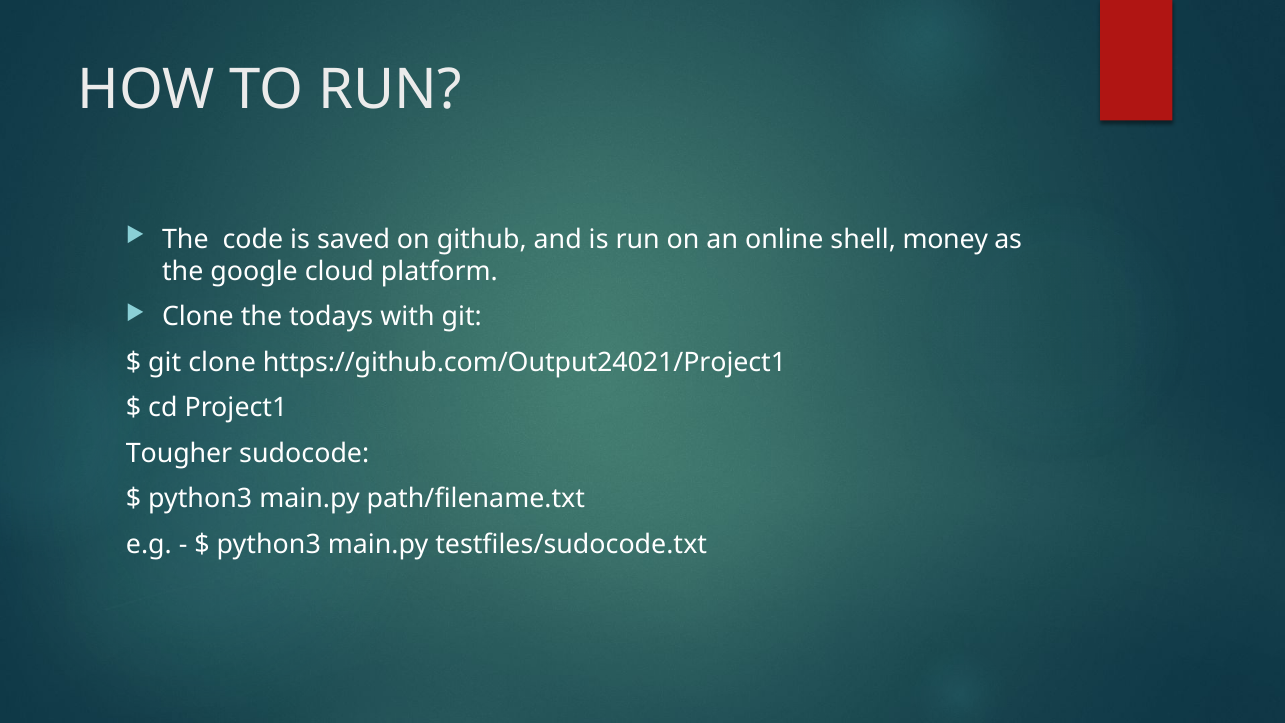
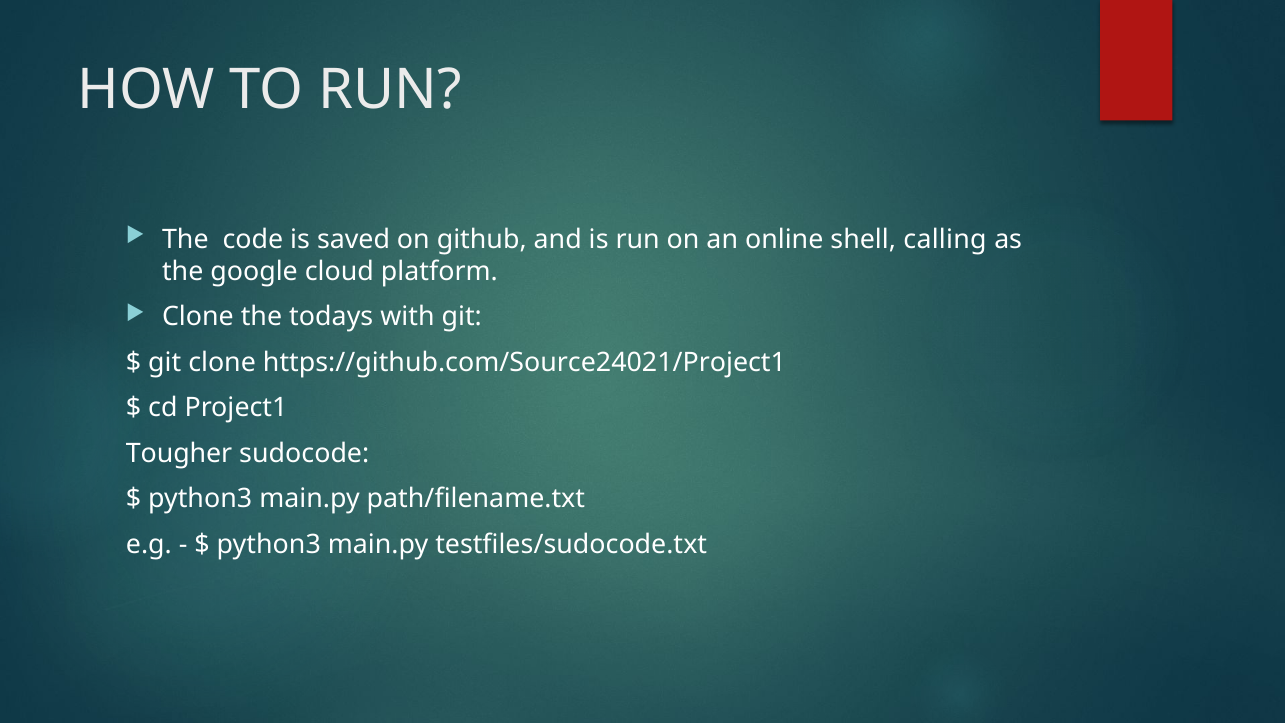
money: money -> calling (945, 239)
https://github.com/Output24021/Project1: https://github.com/Output24021/Project1 -> https://github.com/Source24021/Project1 (524, 362)
